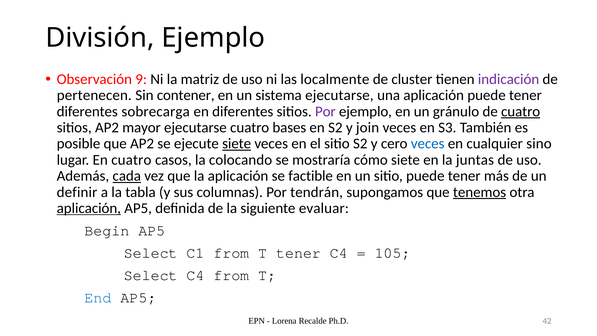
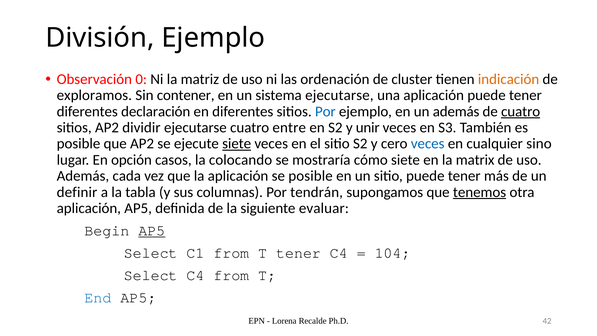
9: 9 -> 0 (141, 79)
localmente: localmente -> ordenación (335, 79)
indicación colour: purple -> orange (509, 79)
pertenecen: pertenecen -> exploramos (94, 95)
sobrecarga: sobrecarga -> declaración (156, 111)
Por colour: purple -> blue (325, 111)
un gránulo: gránulo -> además (456, 111)
mayor: mayor -> dividir (141, 128)
bases: bases -> entre (289, 128)
join: join -> unir (368, 128)
En cuatro: cuatro -> opción (131, 160)
juntas: juntas -> matrix (475, 160)
cada underline: present -> none (127, 176)
se factible: factible -> posible (311, 176)
aplicación underline: present -> none (89, 208)
AP5 underline: none -> present (152, 230)
105: 105 -> 104 (393, 253)
